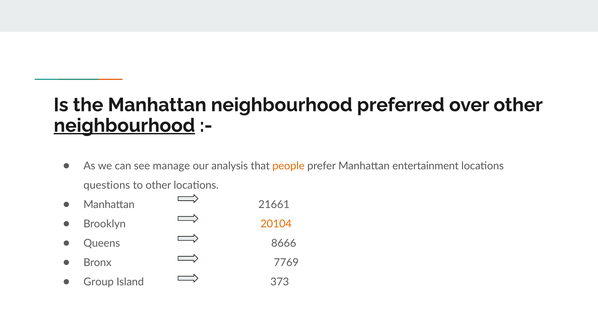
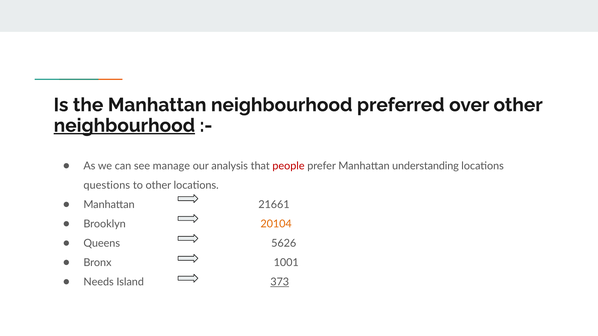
people colour: orange -> red (288, 166)
entertainment: entertainment -> understanding (425, 166)
8666: 8666 -> 5626 (284, 244)
7769: 7769 -> 1001 (286, 263)
Group: Group -> Needs (99, 282)
373 underline: none -> present (280, 282)
